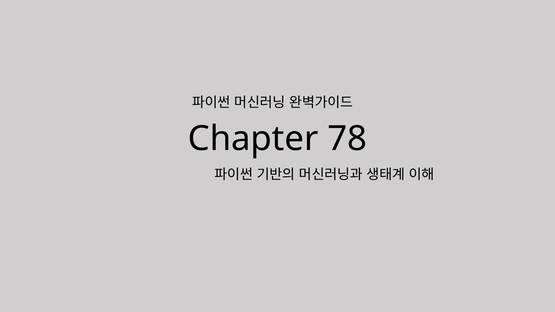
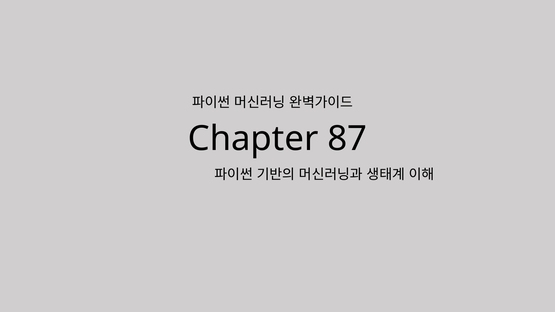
78: 78 -> 87 (347, 139)
